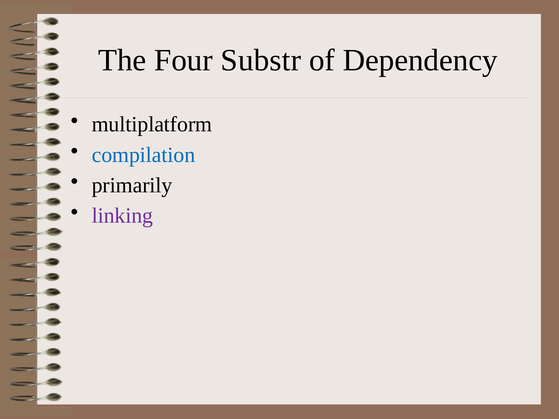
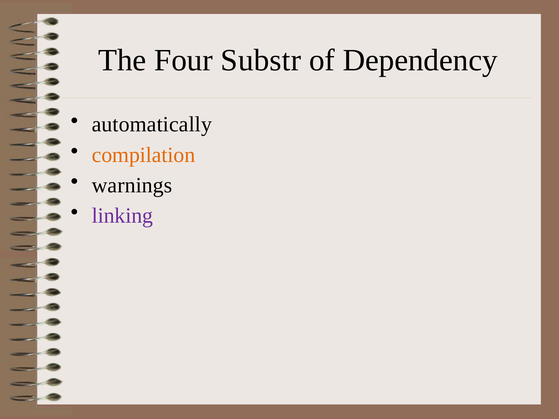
multiplatform: multiplatform -> automatically (152, 124)
compilation colour: blue -> orange (144, 155)
primarily: primarily -> warnings (132, 185)
